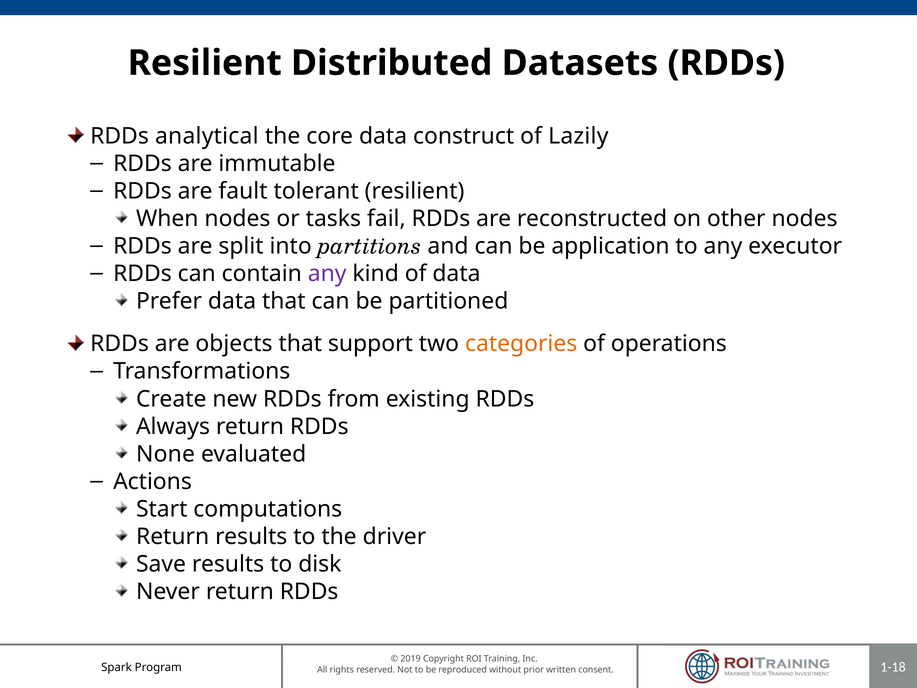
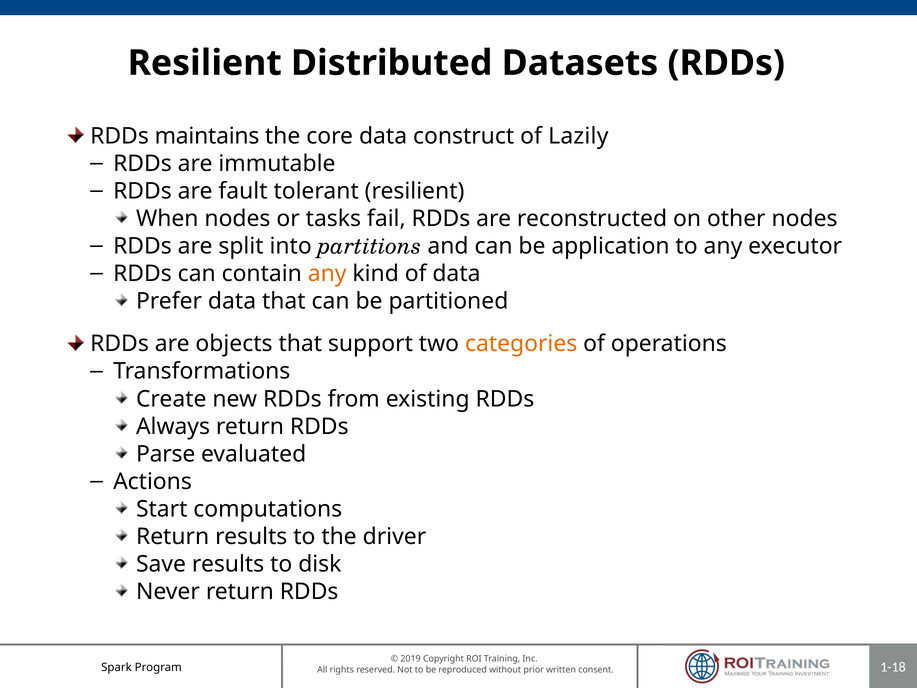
analytical: analytical -> maintains (207, 136)
any colour: purple -> orange (327, 273)
None: None -> Parse (166, 454)
